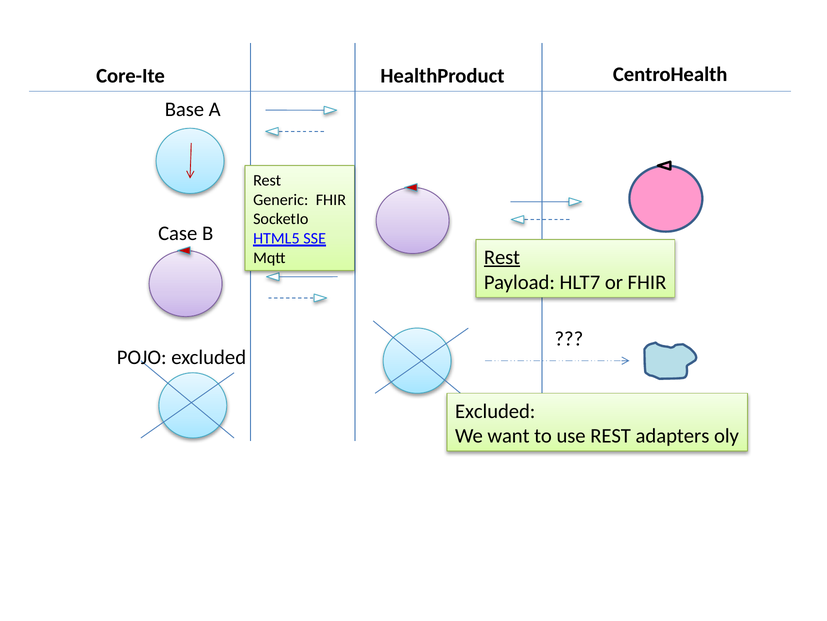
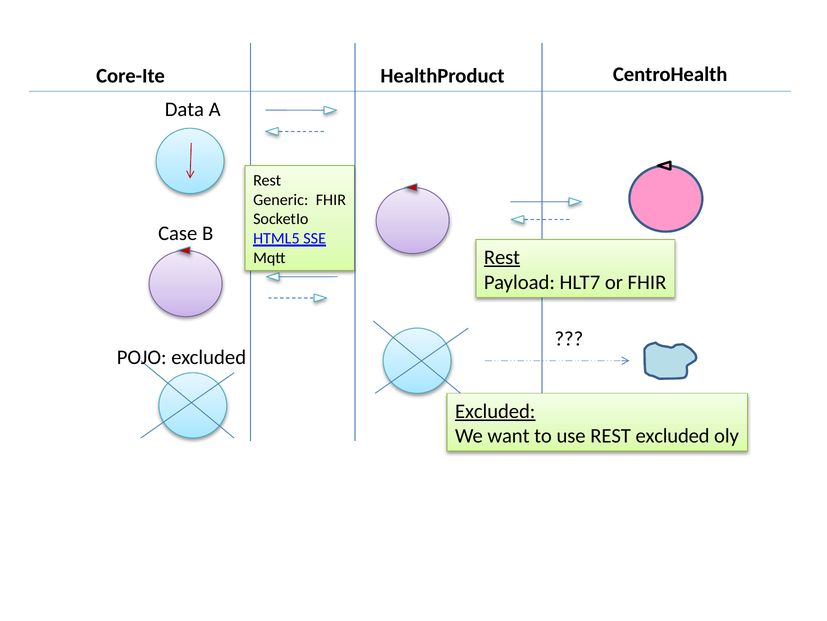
Base: Base -> Data (184, 109)
Excluded underline: none -> present (495, 411)
REST adapters: adapters -> excluded (673, 436)
